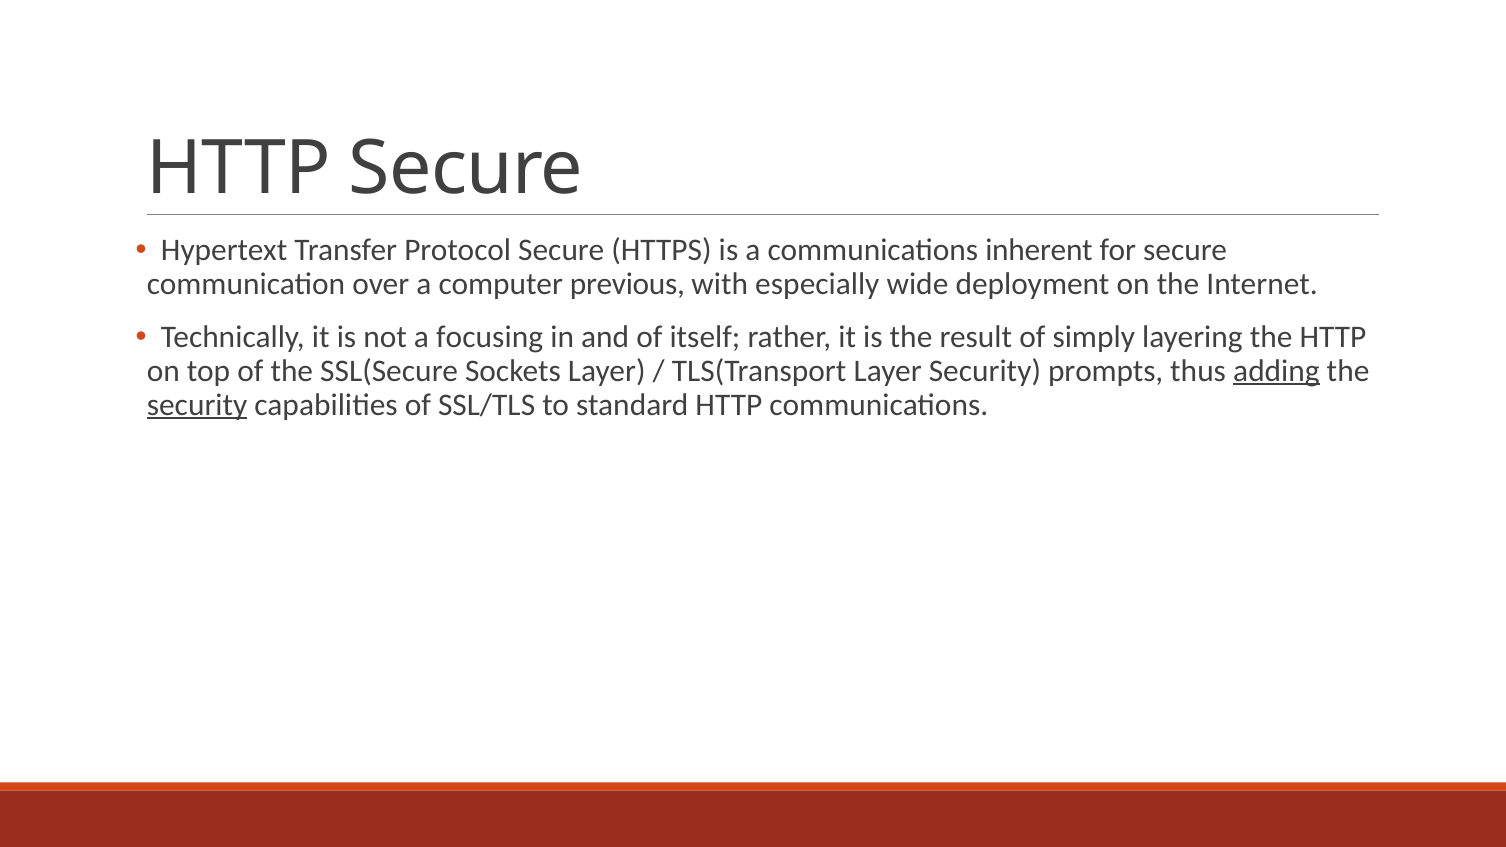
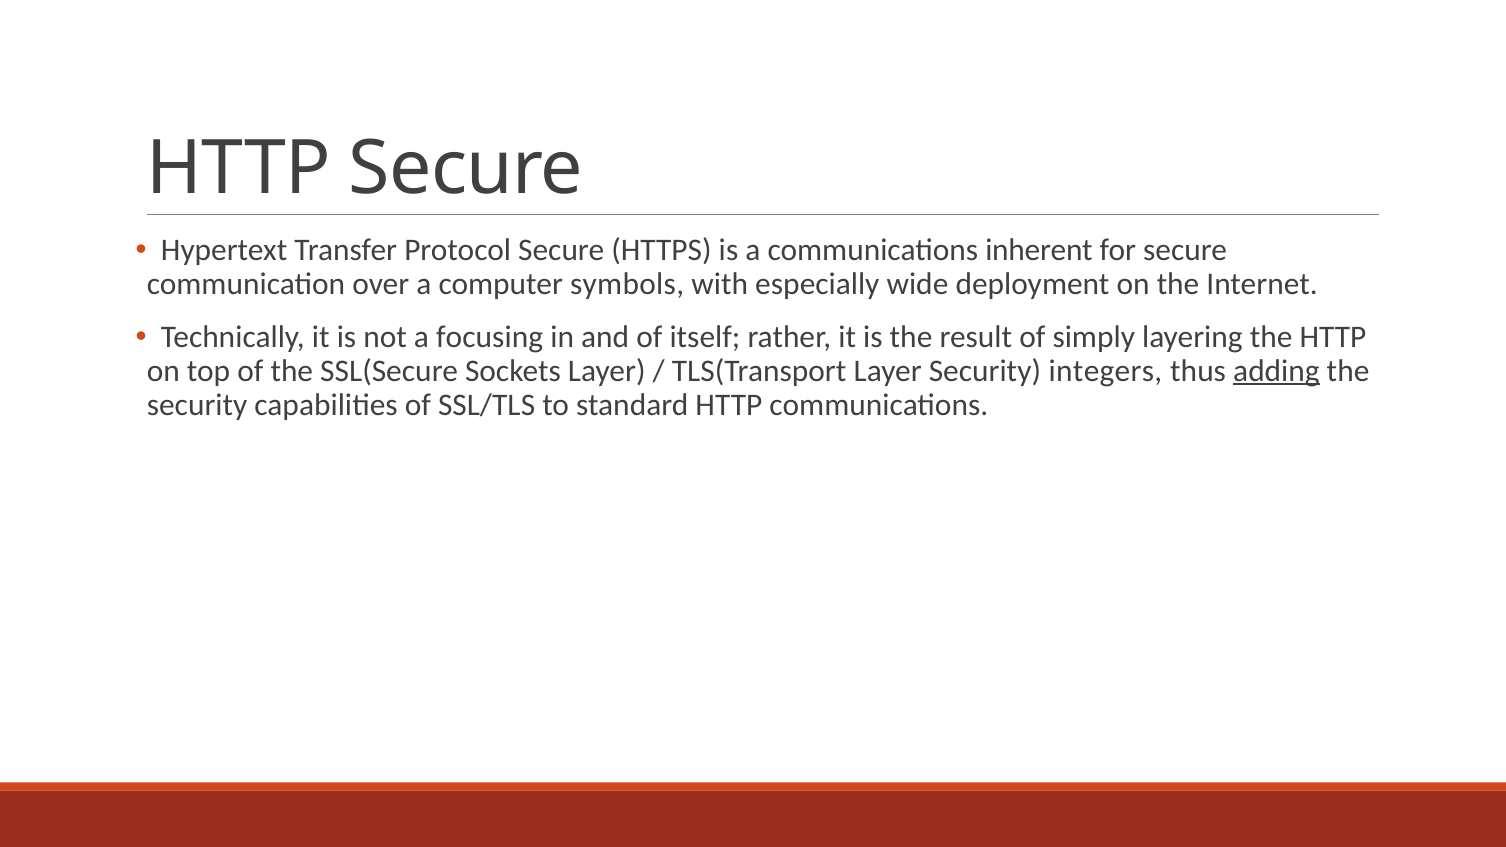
previous: previous -> symbols (627, 284)
prompts: prompts -> integers (1105, 371)
security underline: present -> none (197, 405)
